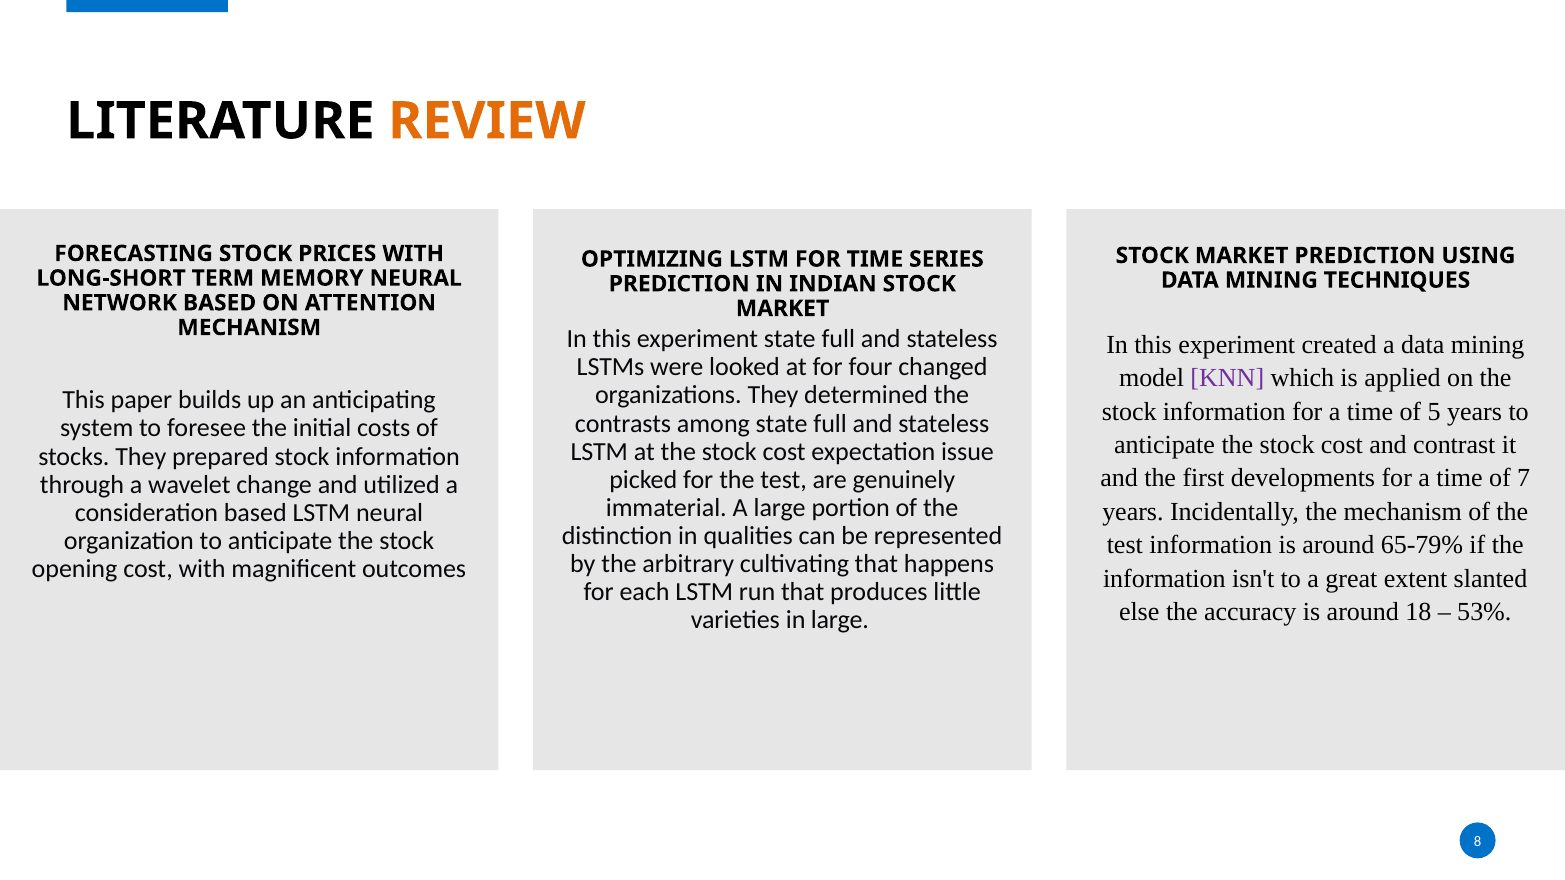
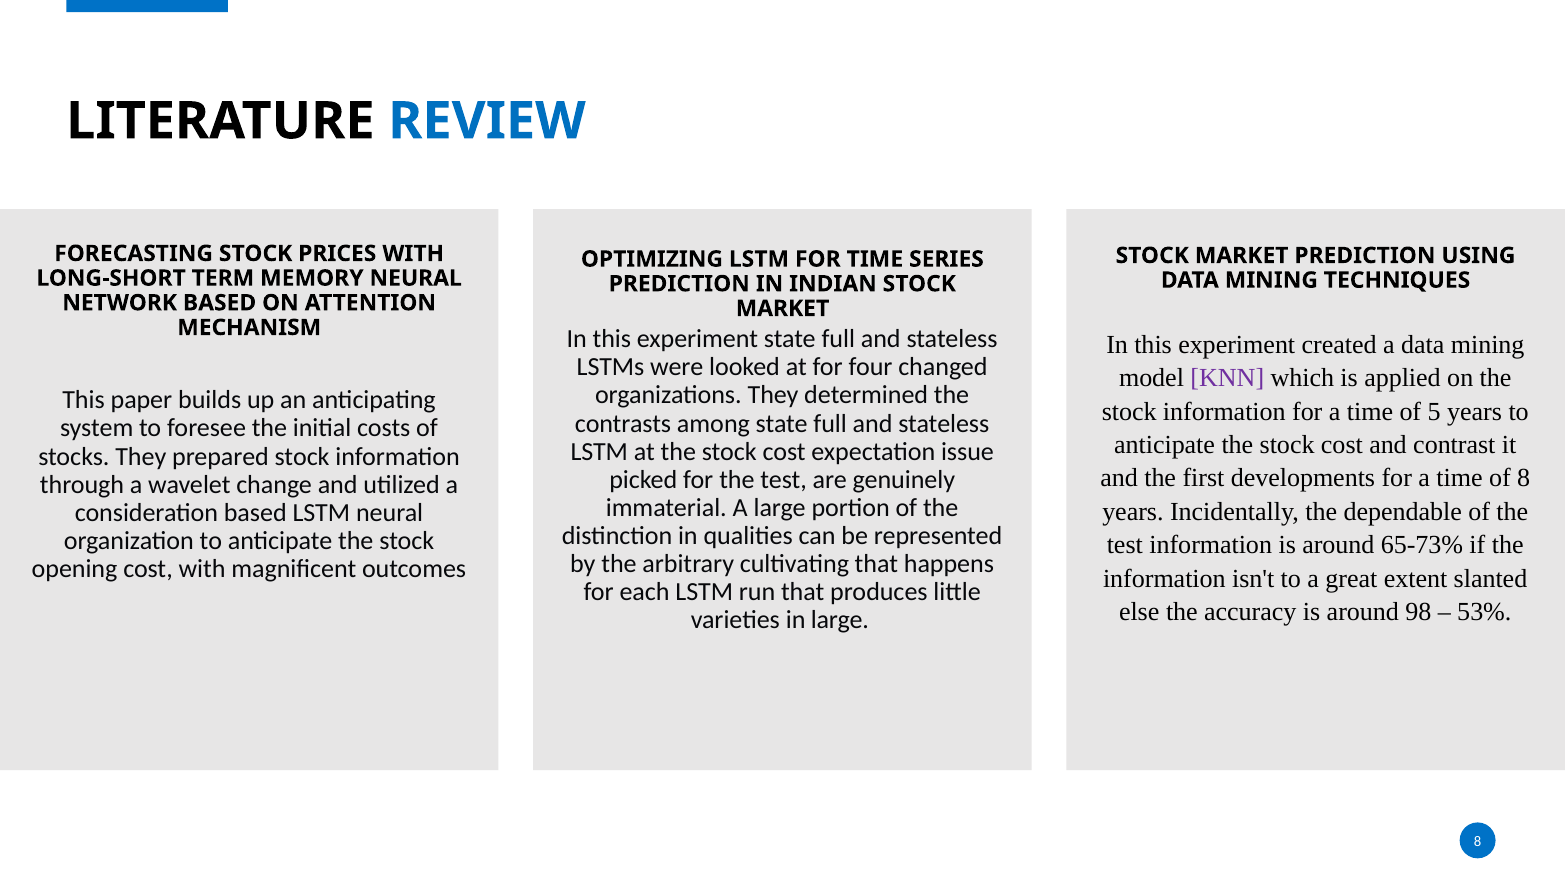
REVIEW colour: orange -> blue (487, 121)
of 7: 7 -> 8 (1524, 479)
the mechanism: mechanism -> dependable (1403, 512)
65-79%: 65-79% -> 65-73% (1422, 545)
18: 18 -> 98 (1418, 612)
